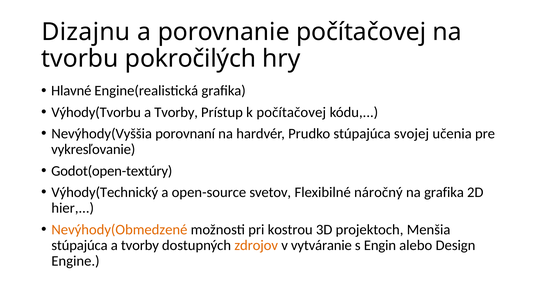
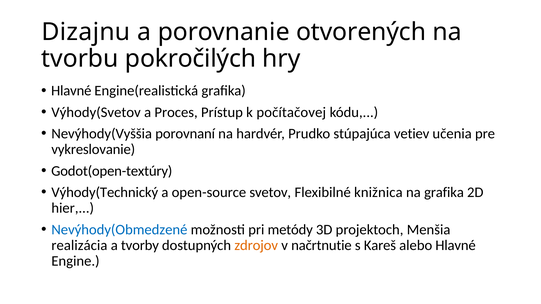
porovnanie počítačovej: počítačovej -> otvorených (361, 32)
Výhody(Tvorbu: Výhody(Tvorbu -> Výhody(Svetov (96, 112)
Tvorby: Tvorby -> Proces (176, 112)
svojej: svojej -> vetiev (412, 134)
vykresľovanie: vykresľovanie -> vykreslovanie (93, 150)
náročný: náročný -> knižnica (378, 192)
Nevýhody(Obmedzené colour: orange -> blue (119, 230)
kostrou: kostrou -> metódy (290, 230)
stúpajúca: stúpajúca -> realizácia (79, 246)
vytváranie: vytváranie -> načrtnutie (321, 246)
Engin: Engin -> Kareš (380, 246)
alebo Design: Design -> Hlavné (456, 246)
